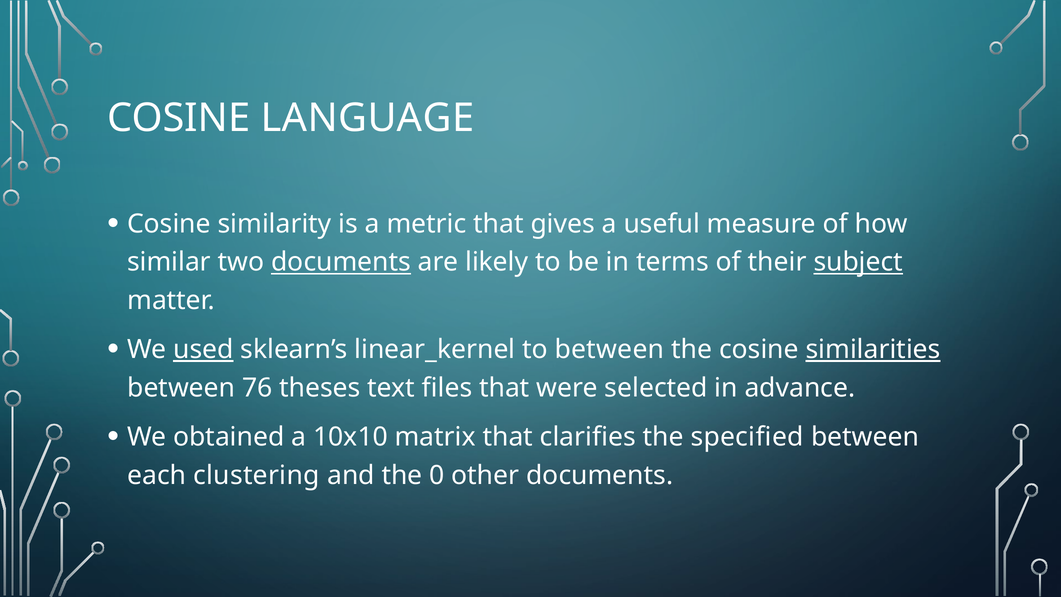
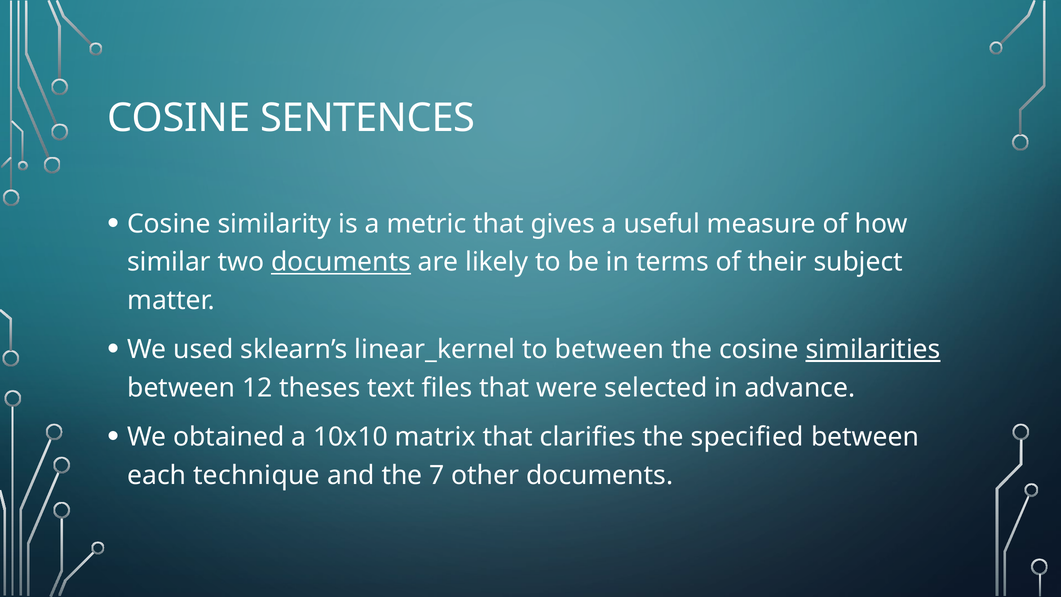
LANGUAGE: LANGUAGE -> SENTENCES (368, 118)
subject underline: present -> none (858, 262)
used underline: present -> none (203, 350)
76: 76 -> 12 (257, 388)
clustering: clustering -> technique (256, 475)
0: 0 -> 7 (437, 475)
